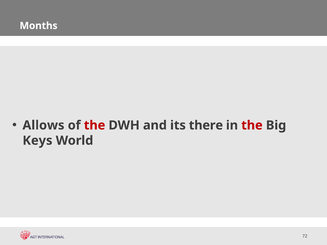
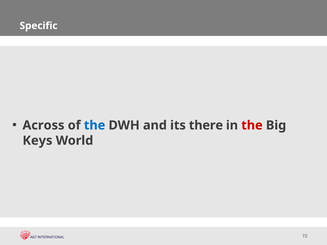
Months: Months -> Specific (39, 26)
Allows: Allows -> Across (43, 125)
the colour: red -> blue (95, 125)
